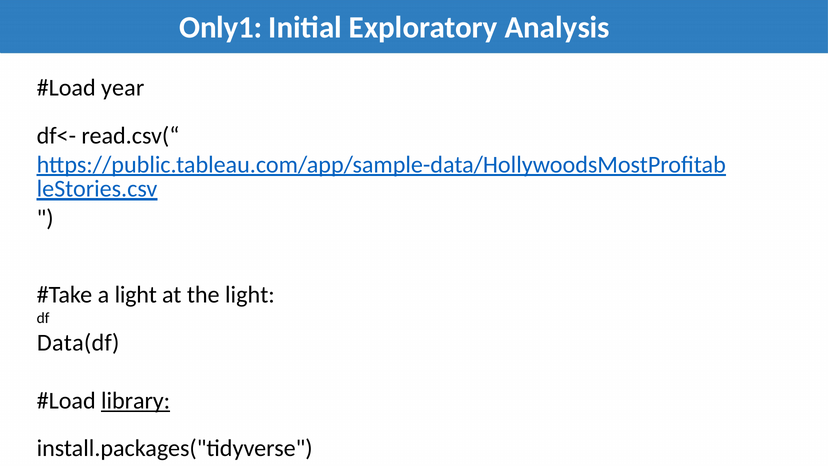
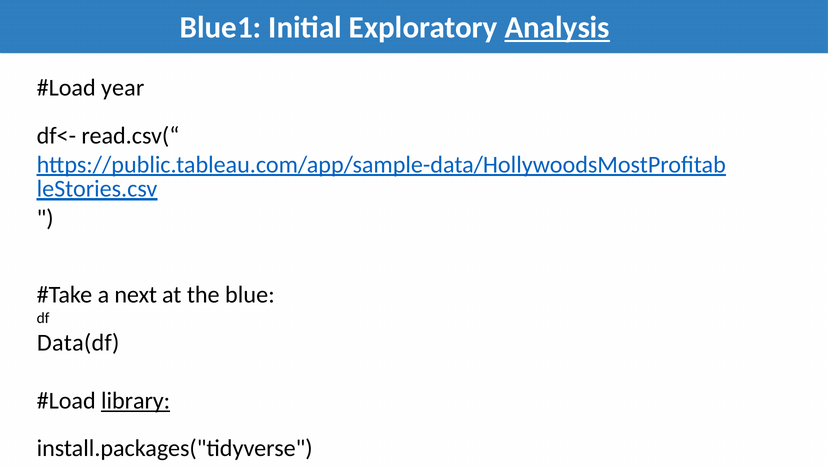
Only1: Only1 -> Blue1 (221, 28)
Analysis underline: none -> present (557, 28)
a light: light -> next (136, 295)
the light: light -> blue (250, 295)
